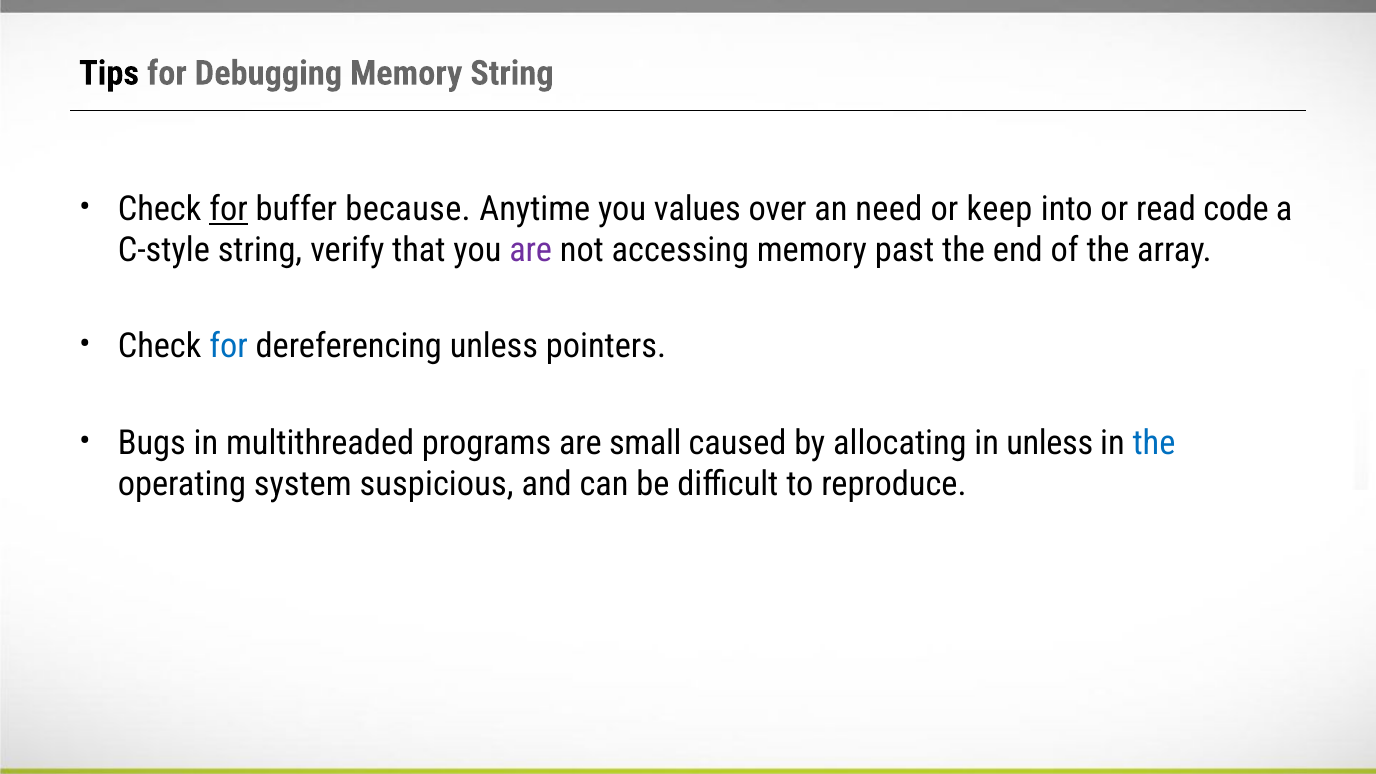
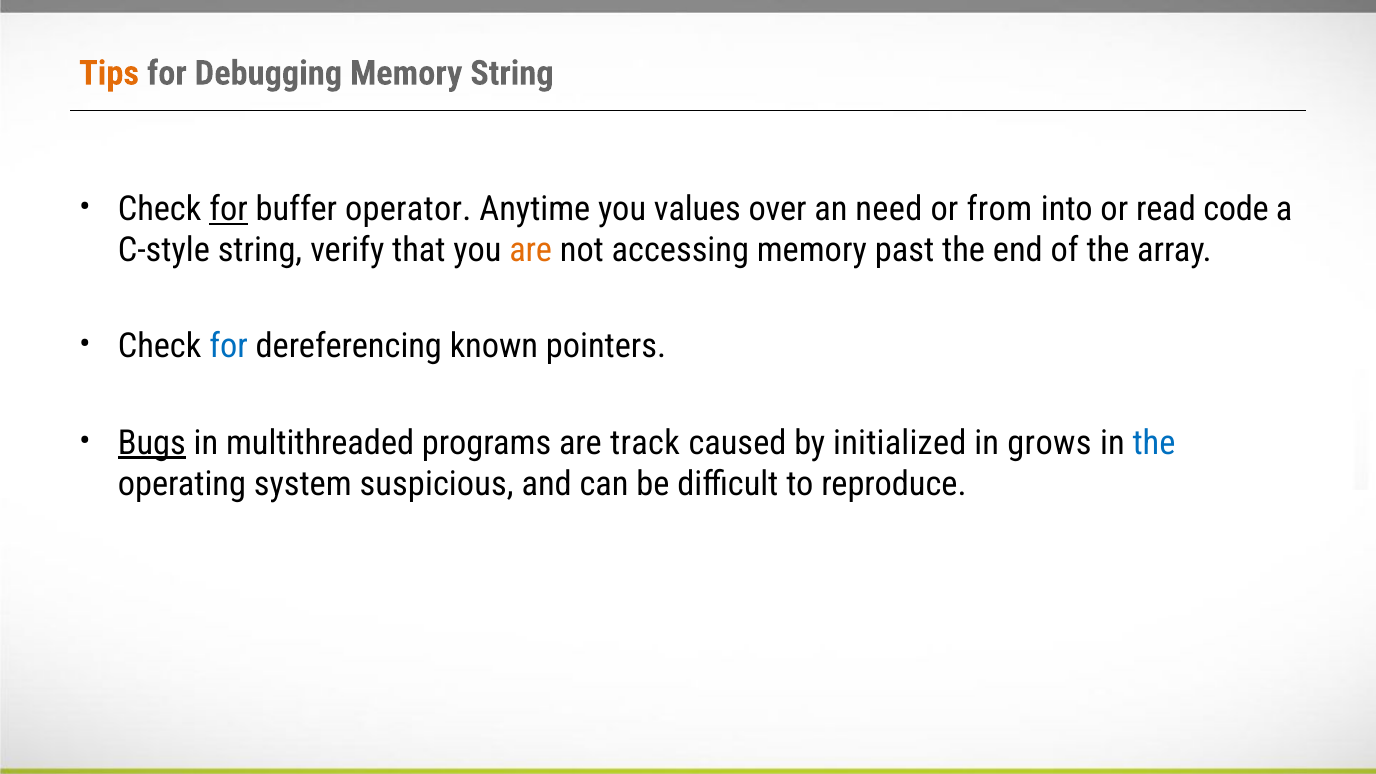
Tips colour: black -> orange (109, 73)
because: because -> operator (408, 209)
keep: keep -> from (999, 209)
are colour: purple -> orange (531, 250)
dereferencing unless: unless -> known (494, 346)
Bugs underline: none -> present (152, 443)
small: small -> track (645, 443)
allocating: allocating -> initialized (900, 443)
in unless: unless -> grows (1049, 443)
